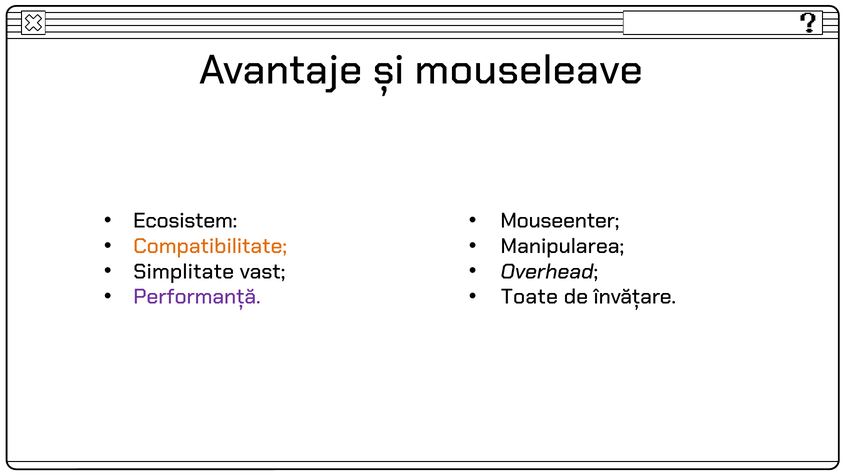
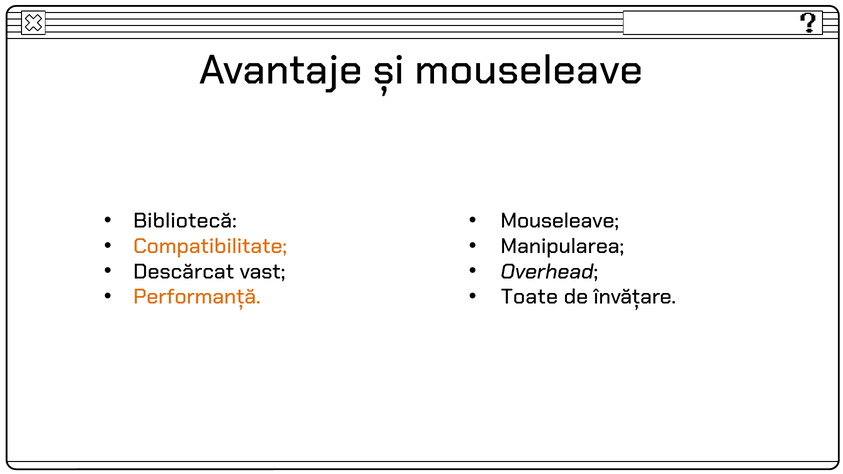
Ecosistem: Ecosistem -> Bibliotecă (185, 221)
Mouseenter: Mouseenter -> Mouseleave (560, 221)
Simplitate: Simplitate -> Descărcat (184, 272)
Performanță colour: purple -> orange (197, 297)
